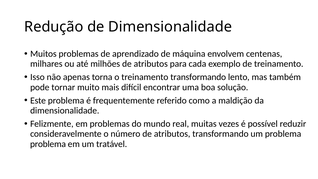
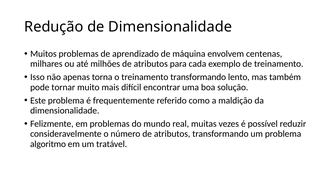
problema: problema -> algoritmo (48, 144)
